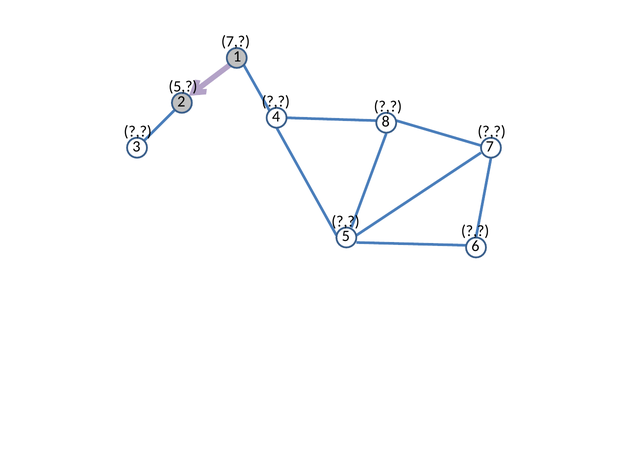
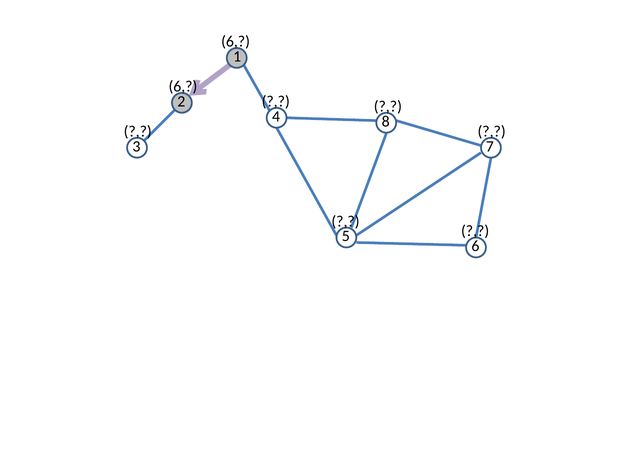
7: 7 -> 6 (236, 42)
5: 5 -> 6 (183, 87)
